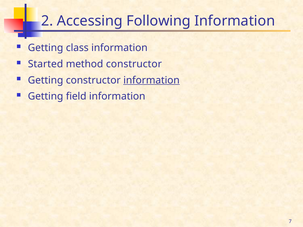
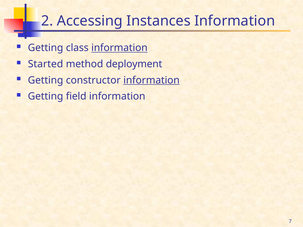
Following: Following -> Instances (159, 21)
information underline: none -> present (119, 48)
method constructor: constructor -> deployment (134, 64)
